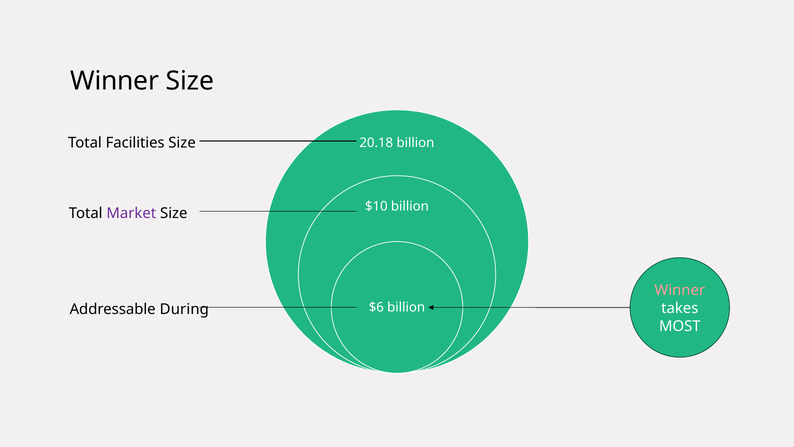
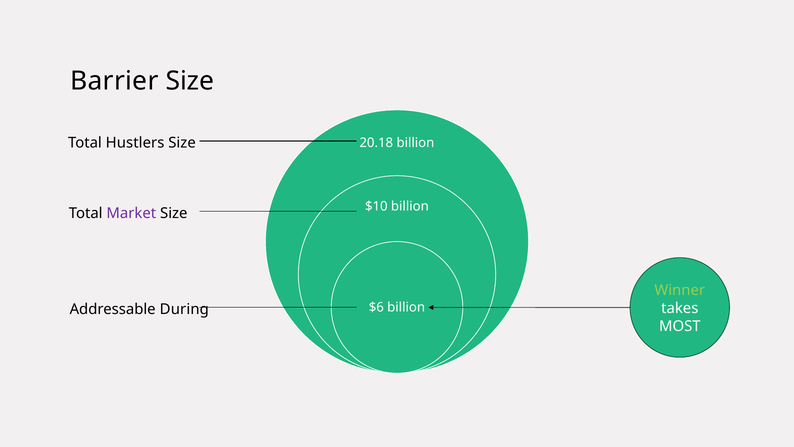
Winner: Winner -> Barrier (114, 81)
Facilities: Facilities -> Hustlers (135, 143)
Winner colour: pink -> light green (680, 290)
